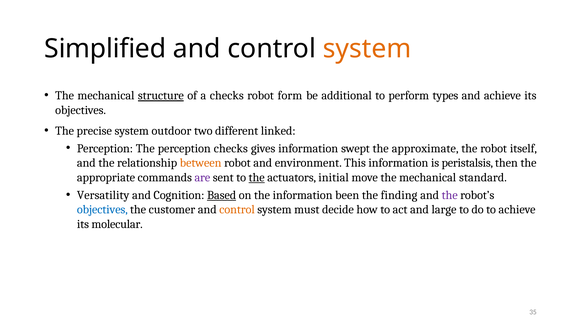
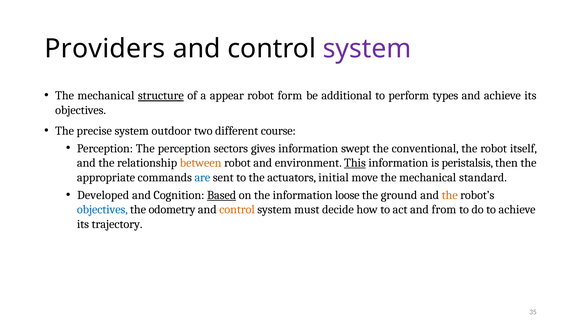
Simplified: Simplified -> Providers (105, 49)
system colour: orange -> purple (367, 49)
a checks: checks -> appear (227, 96)
linked: linked -> course (278, 131)
perception checks: checks -> sectors (231, 148)
approximate: approximate -> conventional (425, 148)
This underline: none -> present (355, 163)
are colour: purple -> blue (202, 177)
the underline: present -> none (257, 177)
Versatility: Versatility -> Developed (103, 195)
been: been -> loose (347, 195)
finding: finding -> ground (399, 195)
the colour: purple -> orange (450, 195)
customer: customer -> odometry (172, 209)
large: large -> from (444, 209)
molecular: molecular -> trajectory (117, 224)
